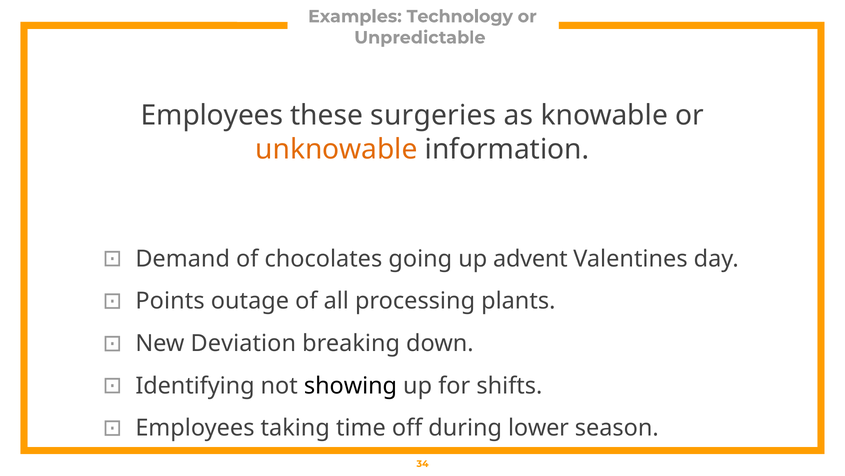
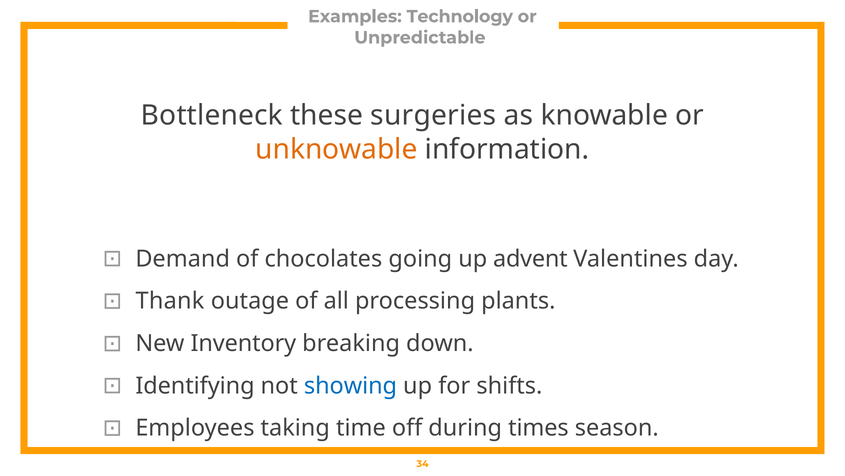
Employees: Employees -> Bottleneck (212, 115)
Points: Points -> Thank (170, 301)
Deviation: Deviation -> Inventory (243, 343)
showing colour: black -> blue (351, 385)
lower: lower -> times (538, 428)
